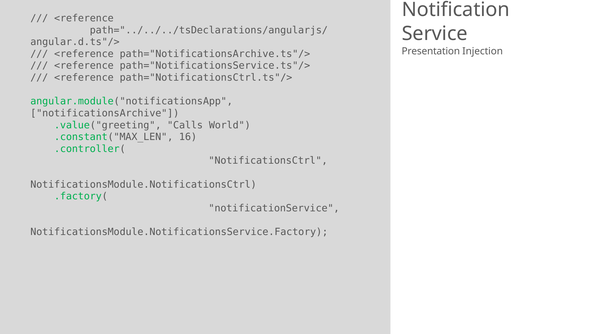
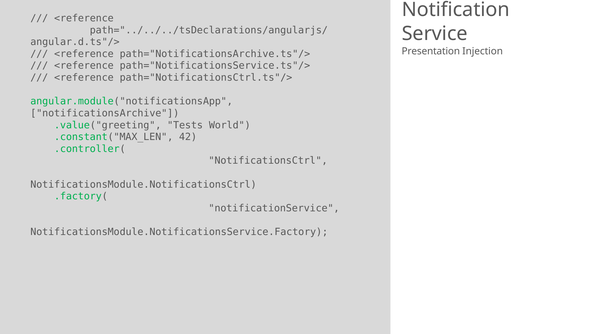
Calls: Calls -> Tests (185, 125)
16: 16 -> 42 (188, 137)
